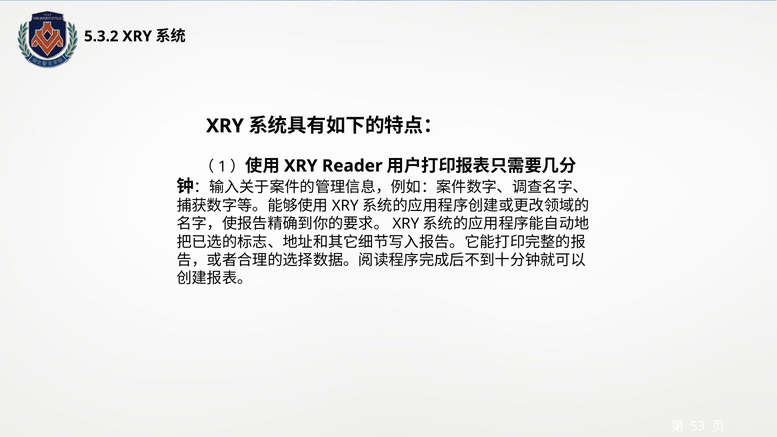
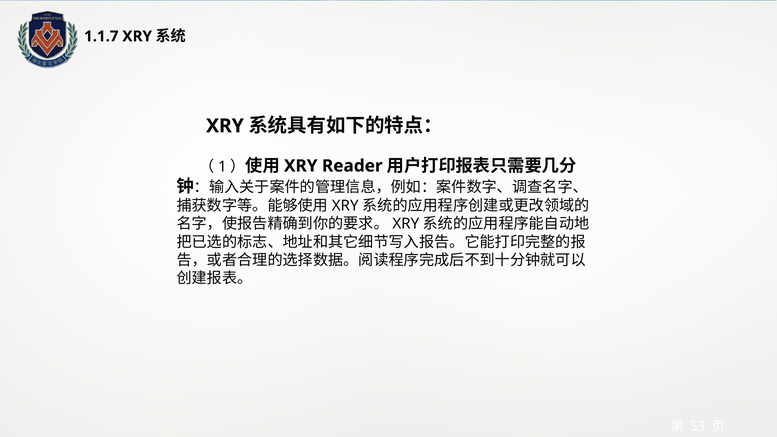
5.3.2: 5.3.2 -> 1.1.7 (101, 36)
